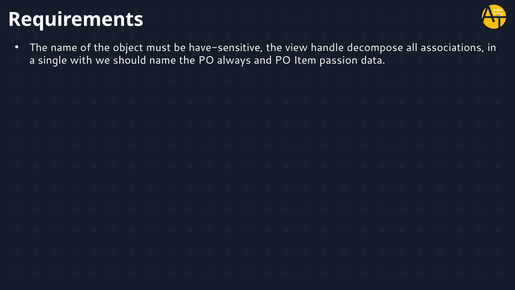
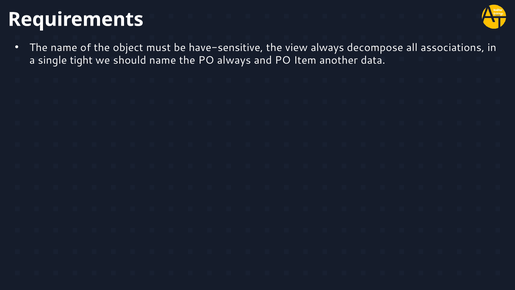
view handle: handle -> always (327, 47)
with: with -> tight (81, 60)
passion: passion -> another (339, 60)
